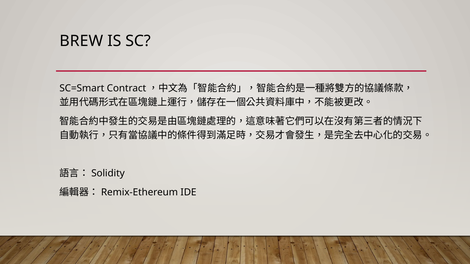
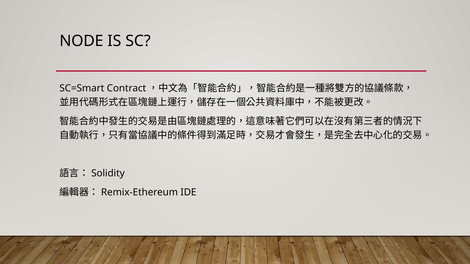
BREW: BREW -> NODE (81, 41)
